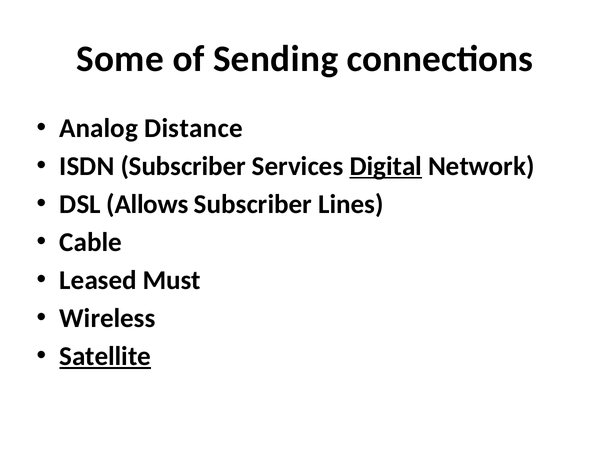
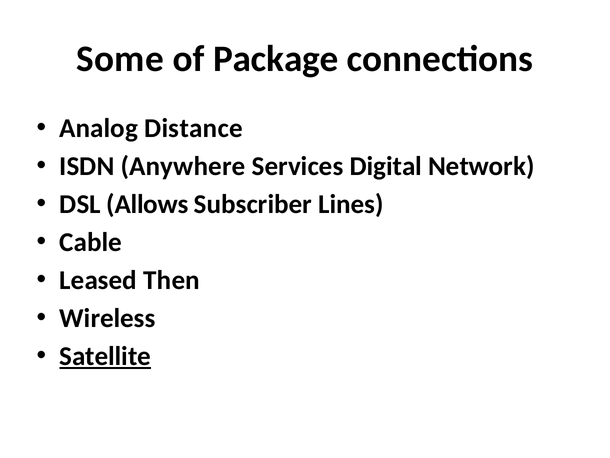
Sending: Sending -> Package (276, 59)
ISDN Subscriber: Subscriber -> Anywhere (183, 166)
Digital underline: present -> none (386, 166)
Must: Must -> Then (172, 280)
